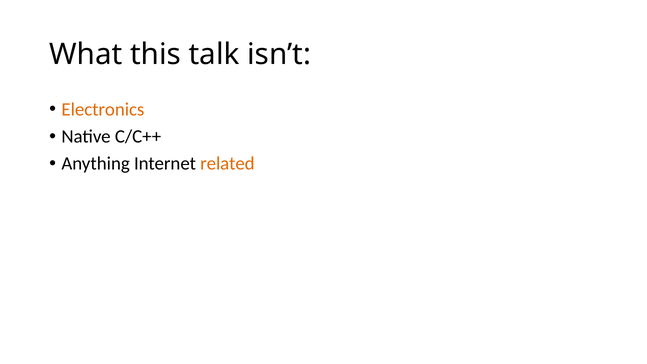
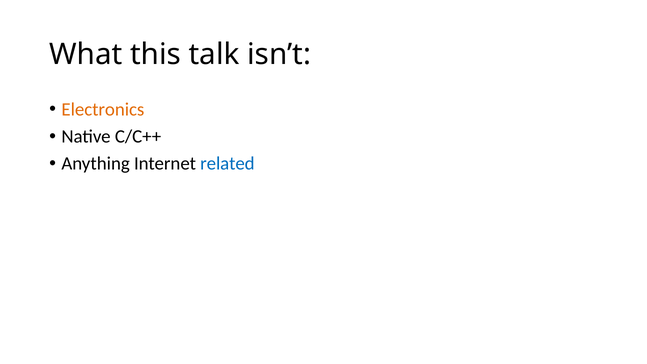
related colour: orange -> blue (227, 164)
